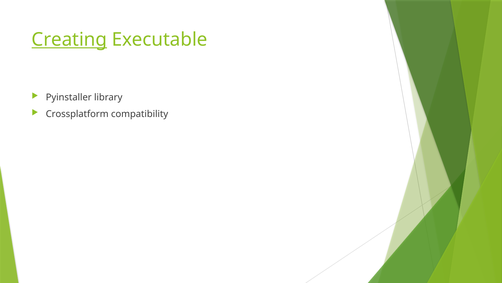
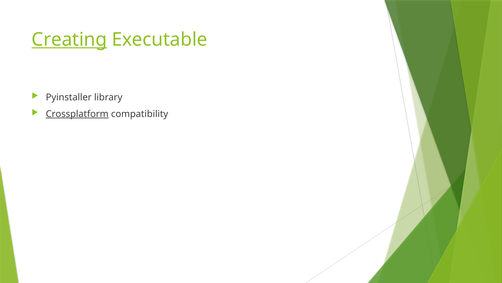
Crossplatform underline: none -> present (77, 114)
